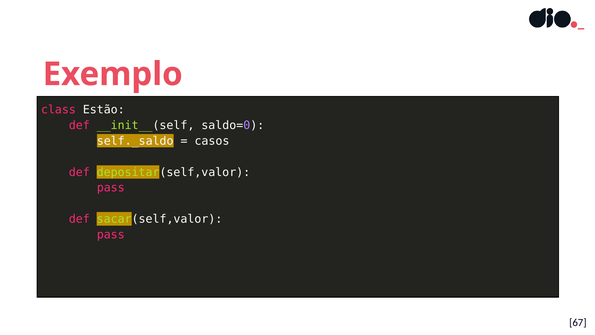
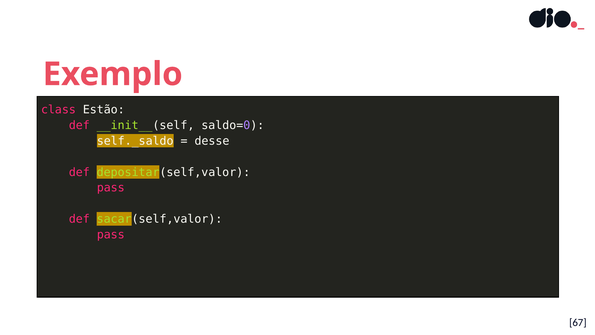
casos: casos -> desse (212, 141)
